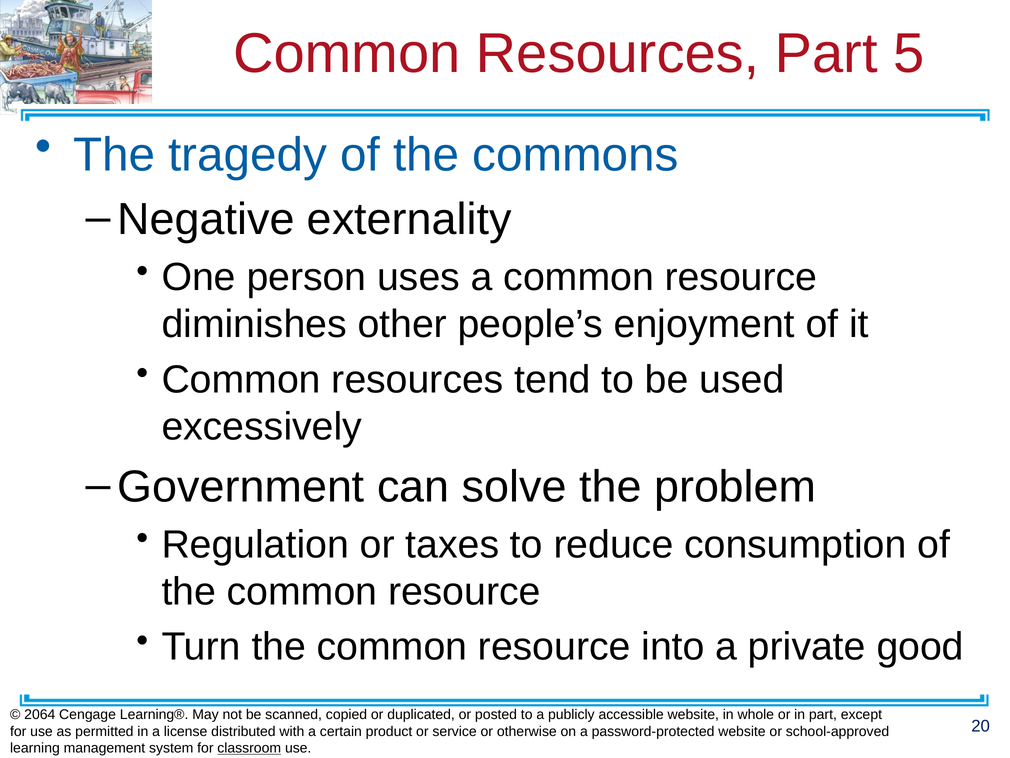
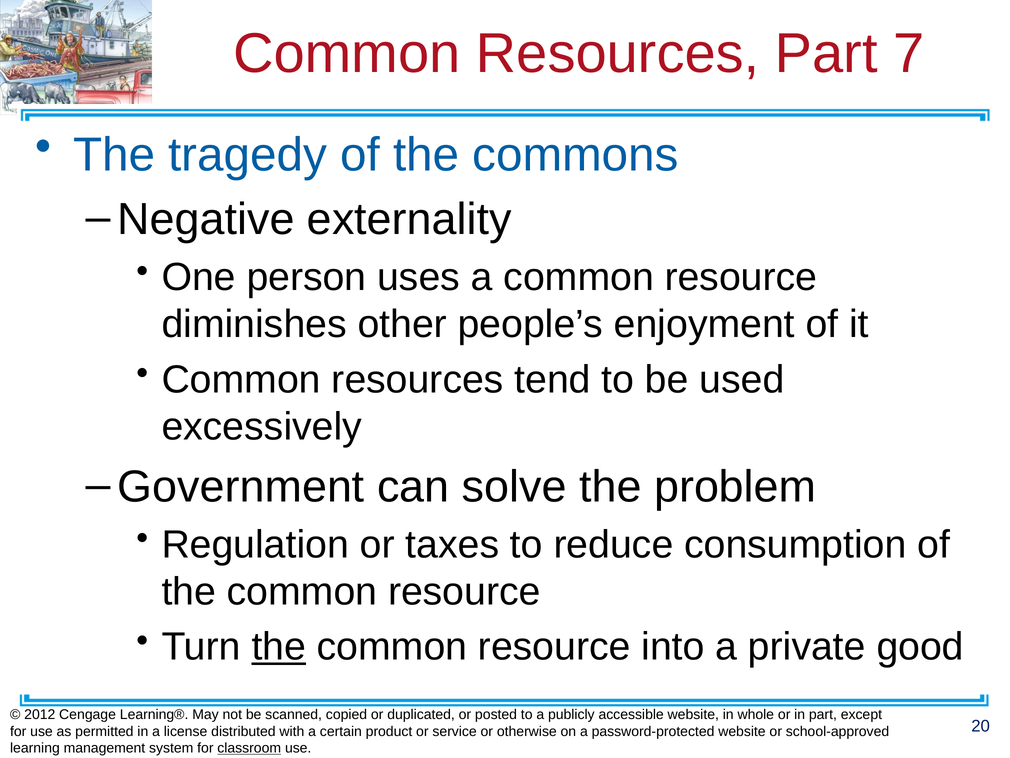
5: 5 -> 7 (909, 54)
the underline: none -> present (279, 647)
2064: 2064 -> 2012 (40, 714)
